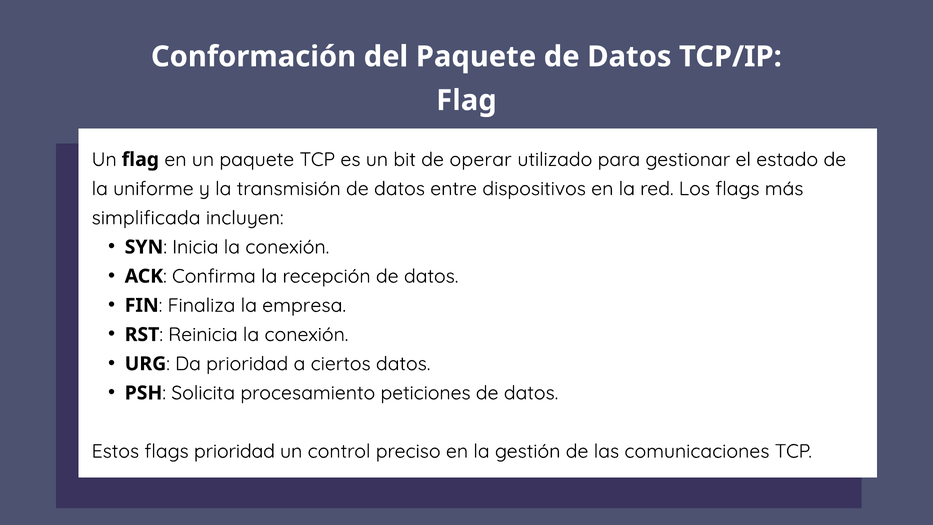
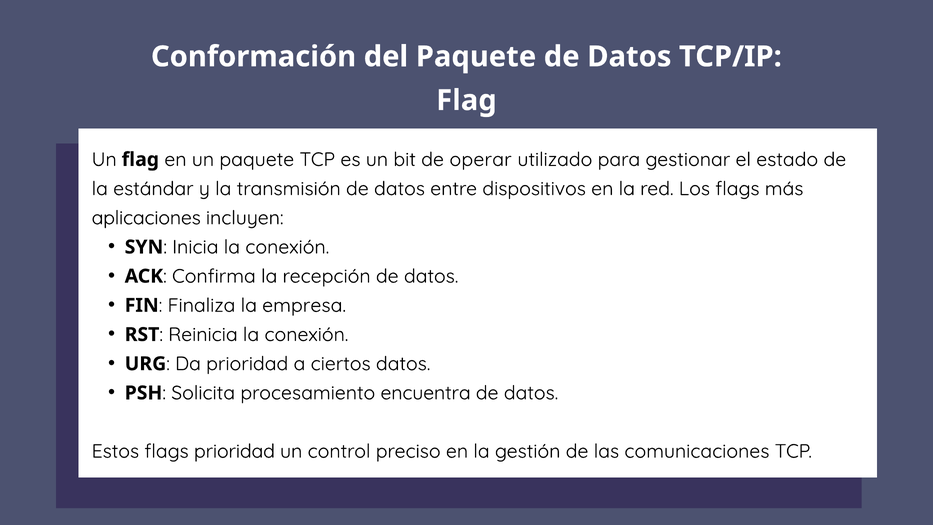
uniforme: uniforme -> estándar (153, 189)
simplificada: simplificada -> aplicaciones (146, 218)
peticiones: peticiones -> encuentra (426, 393)
